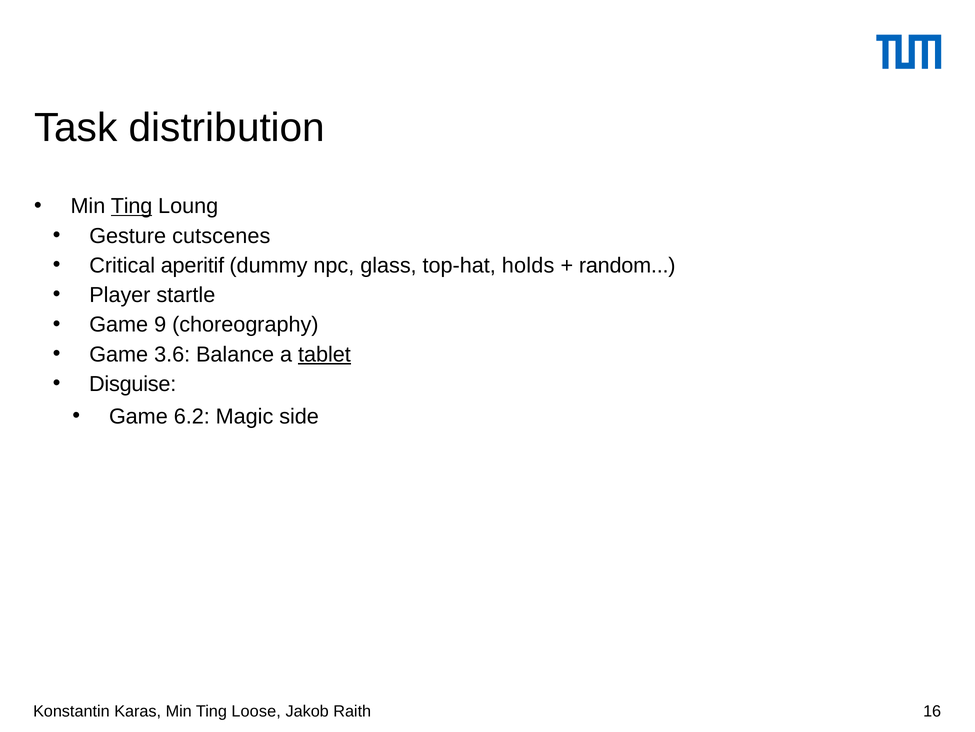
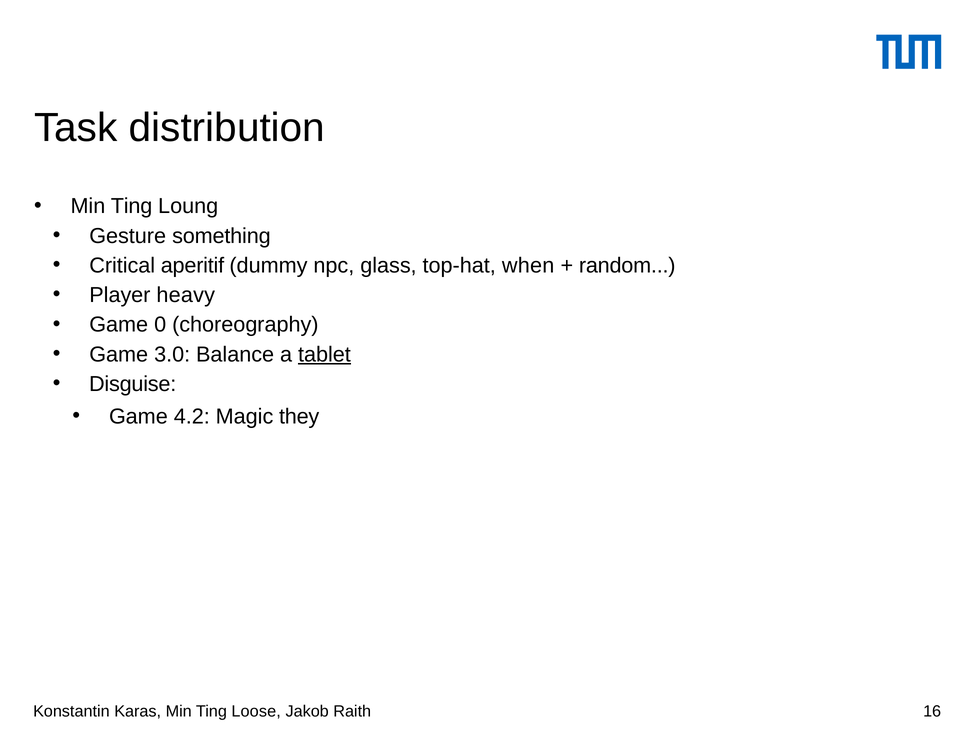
Ting underline: present -> none (132, 206)
cutscenes: cutscenes -> something (221, 236)
holds: holds -> when (528, 265)
startle: startle -> heavy (186, 295)
9: 9 -> 0 (160, 324)
3.6: 3.6 -> 3.0 (172, 354)
6.2: 6.2 -> 4.2 (192, 416)
side: side -> they (299, 416)
